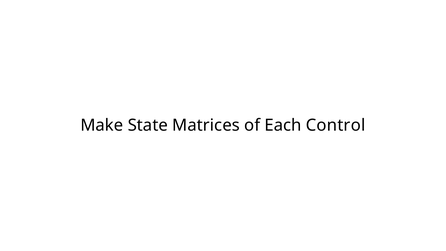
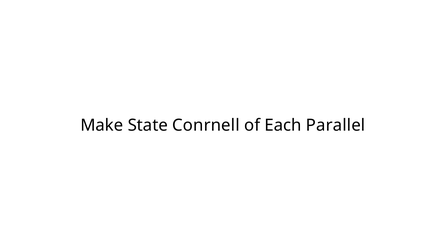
Matrices: Matrices -> Conrnell (206, 125)
Control: Control -> Parallel (336, 125)
